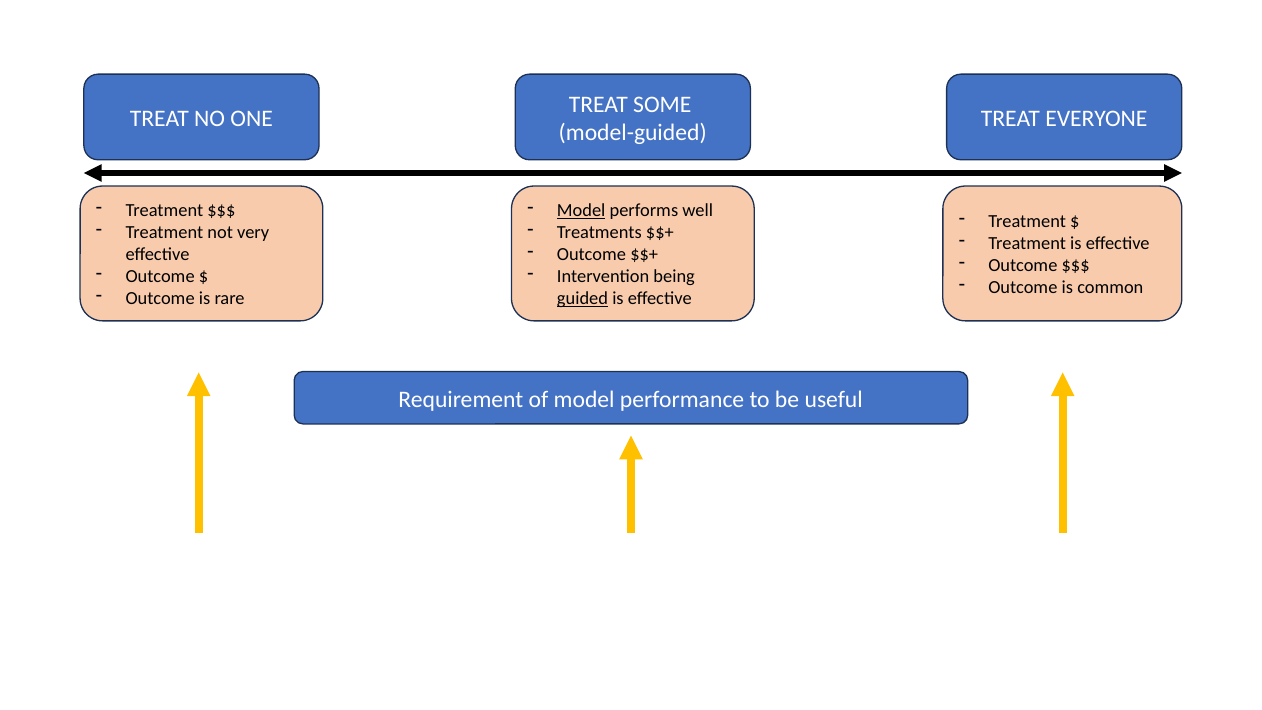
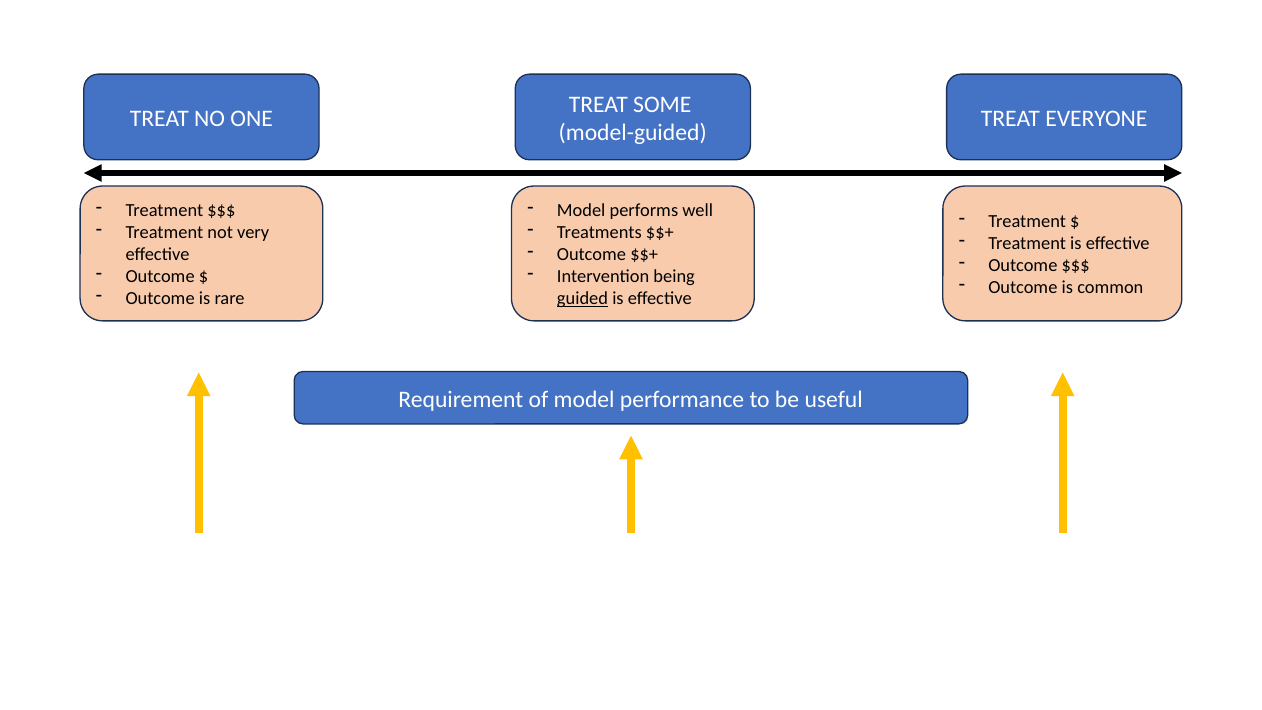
Model underline: present -> none (581, 210)
